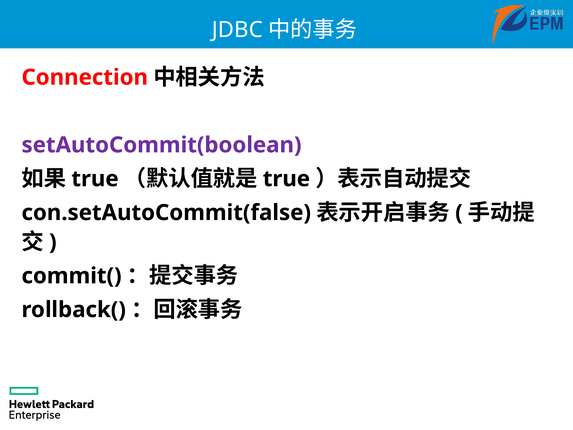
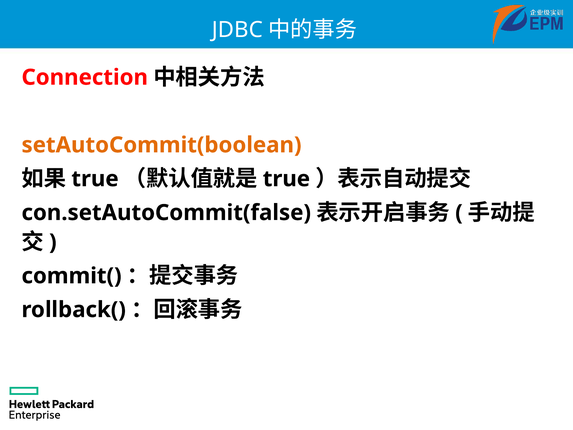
setAutoCommit(boolean colour: purple -> orange (162, 145)
